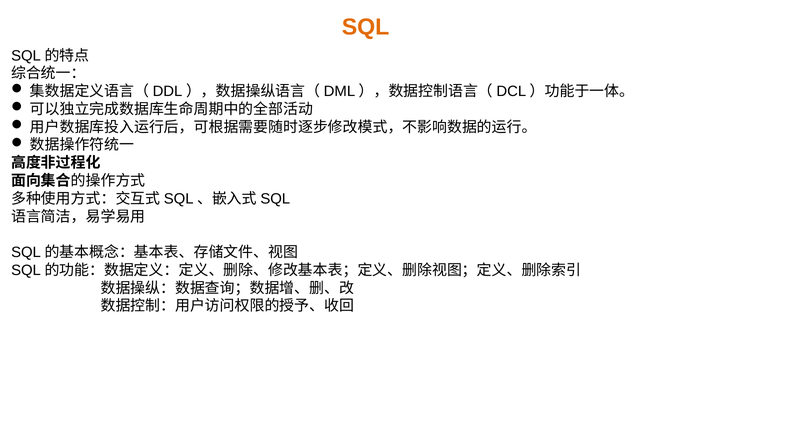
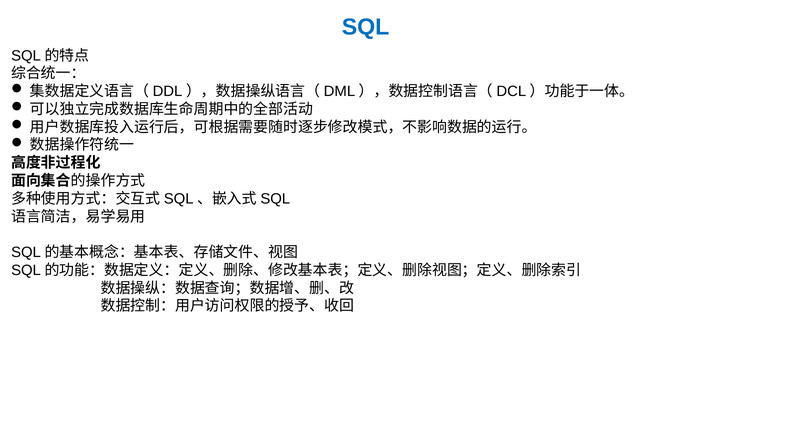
SQL colour: orange -> blue (366, 27)
